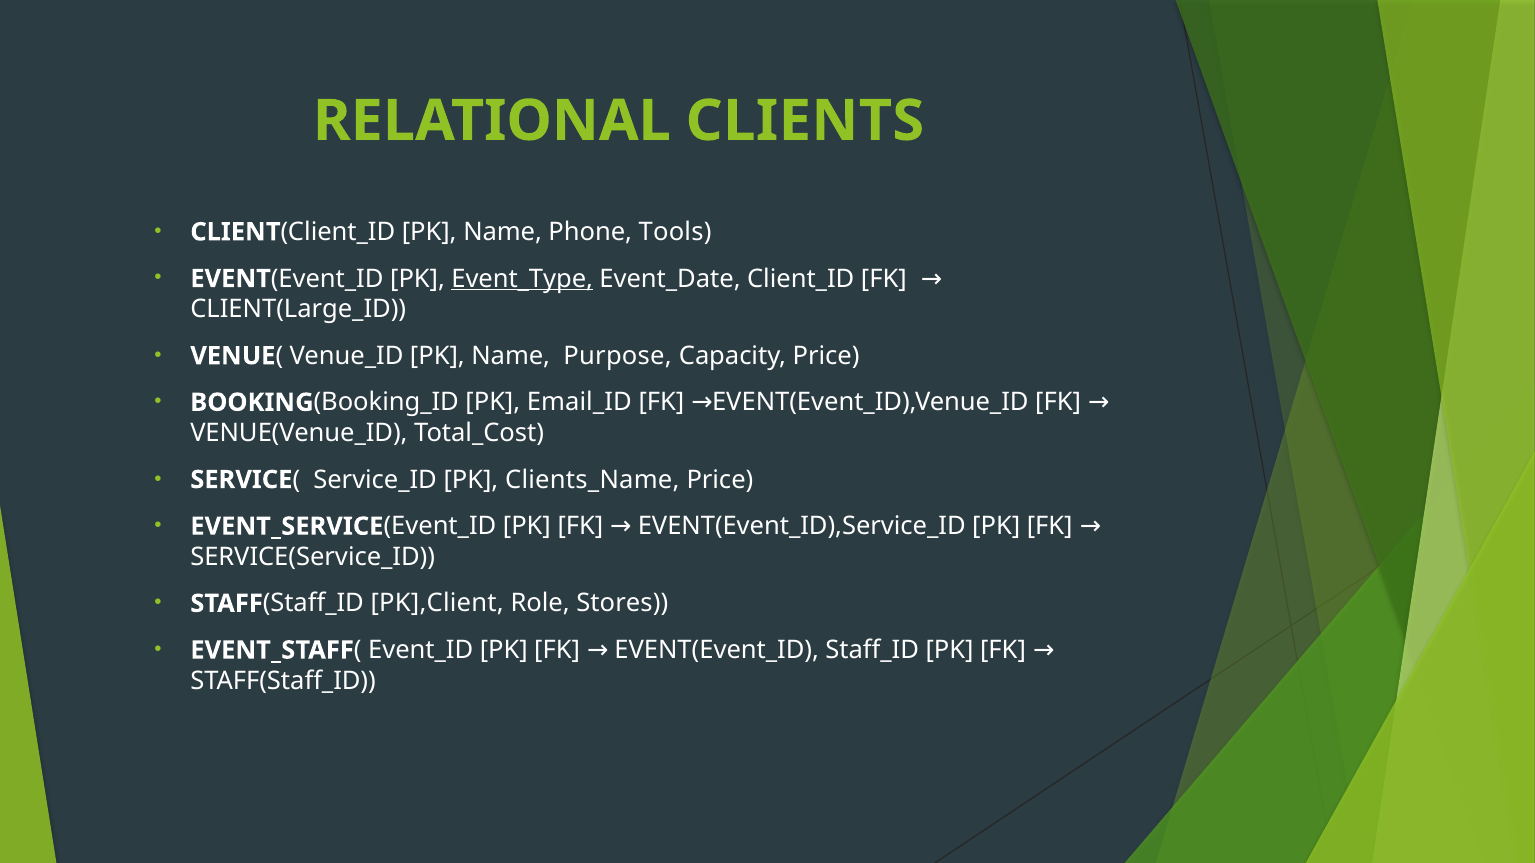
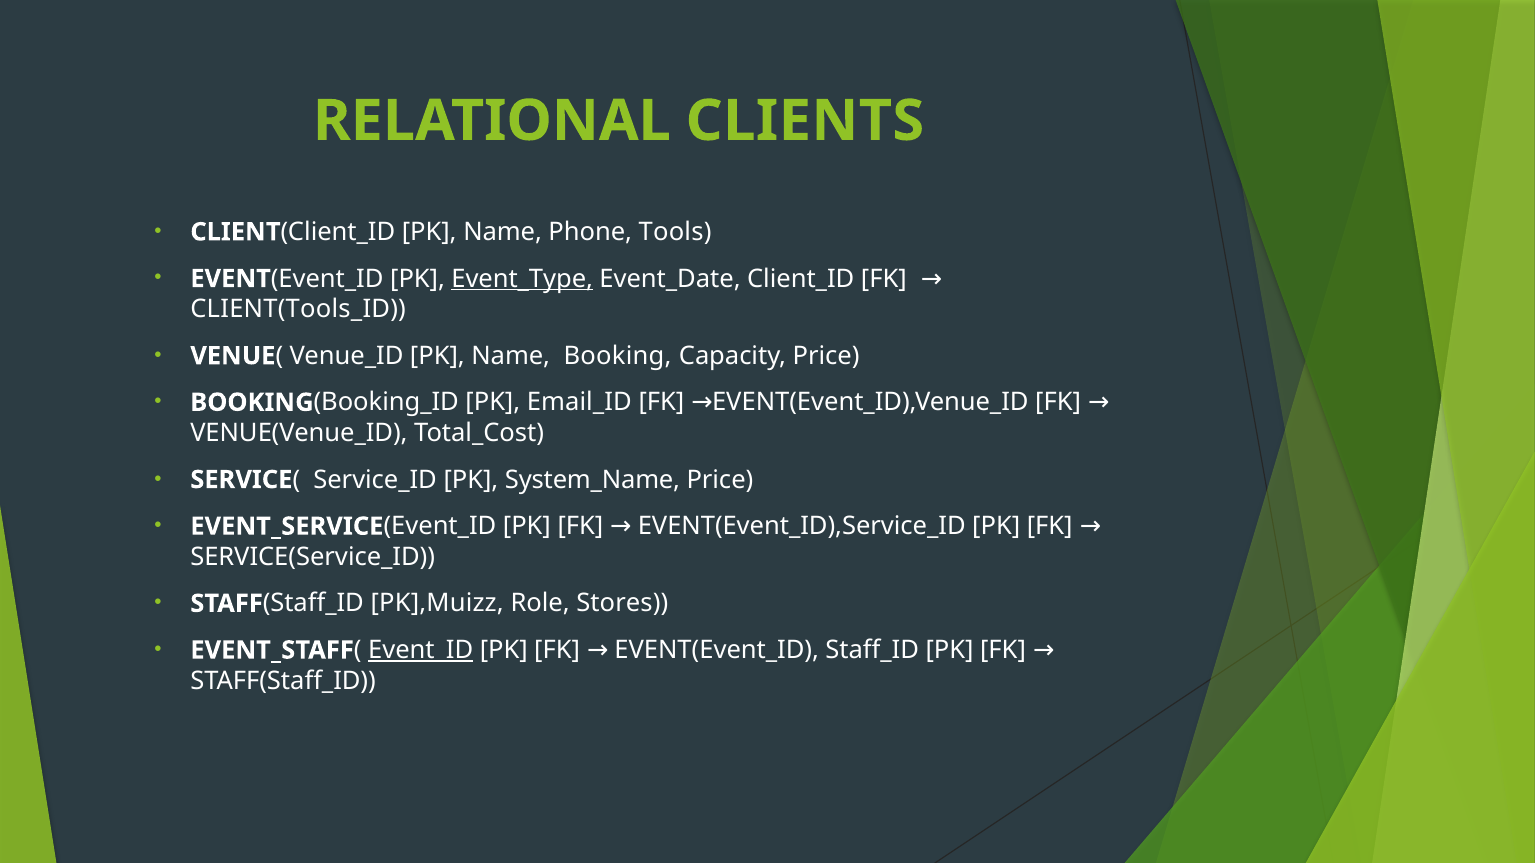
CLIENT(Large_ID: CLIENT(Large_ID -> CLIENT(Tools_ID (298, 309)
Purpose: Purpose -> Booking (618, 356)
Clients_Name: Clients_Name -> System_Name (593, 480)
PK],Client: PK],Client -> PK],Muizz (437, 604)
Event_ID underline: none -> present (421, 650)
